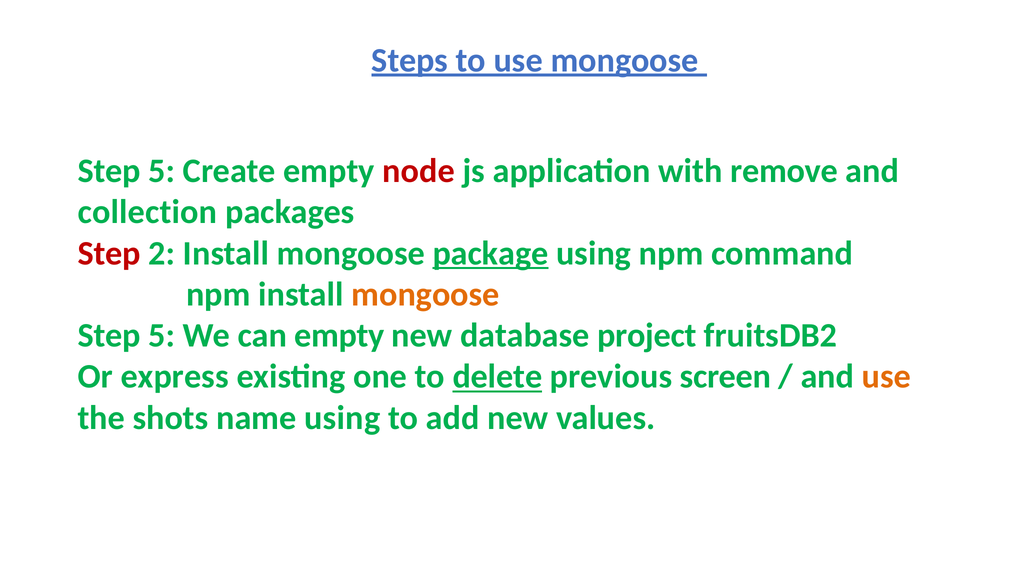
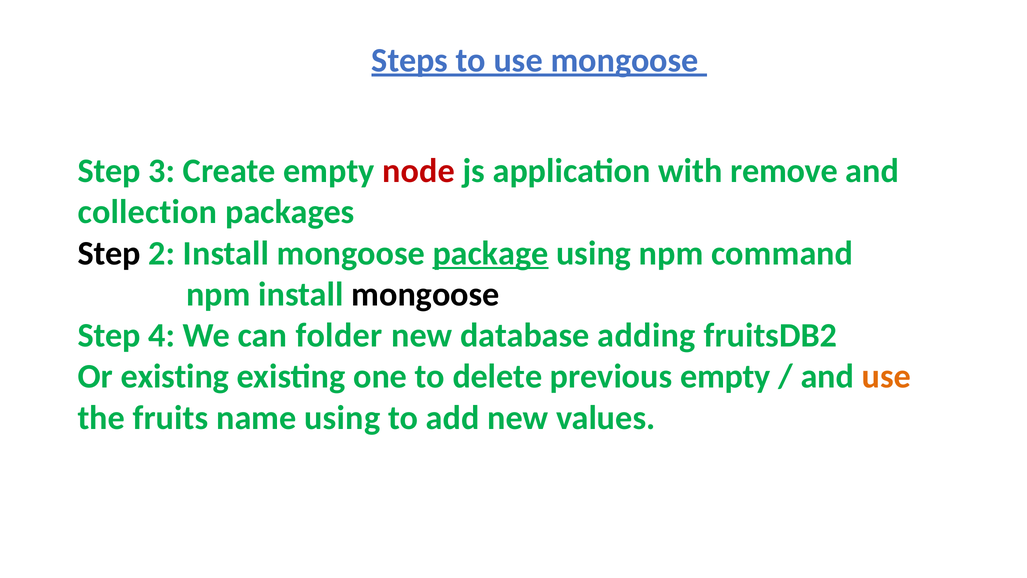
5: 5 -> 3 (162, 171)
Step colour: red -> black (109, 253)
mongoose colour: orange -> black (426, 294)
5: 5 -> 4 (162, 335)
can empty: empty -> folder (339, 335)
project: project -> adding (647, 335)
Or express: express -> existing (175, 376)
delete underline: present -> none (497, 376)
previous screen: screen -> empty (725, 376)
shots: shots -> fruits (171, 418)
